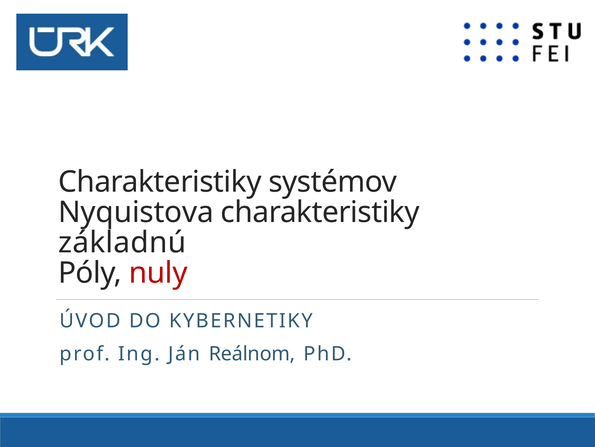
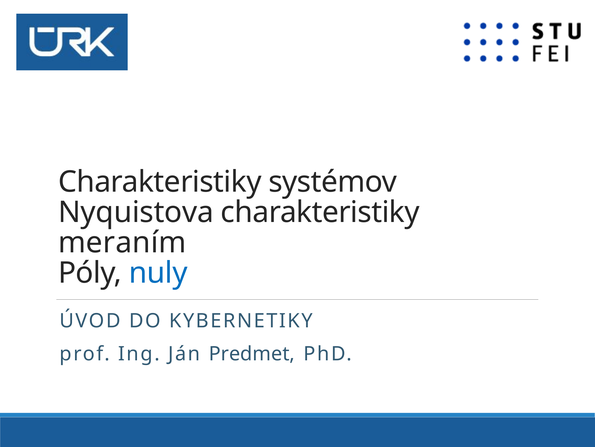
základnú: základnú -> meraním (122, 242)
nuly colour: red -> blue (158, 273)
Reálnom: Reálnom -> Predmet (252, 353)
